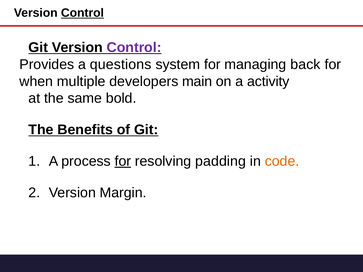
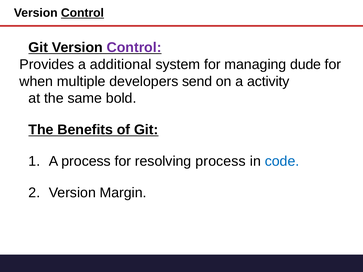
questions: questions -> additional (121, 65)
back: back -> dude (306, 65)
main: main -> send (197, 81)
for underline: present -> none (123, 161)
resolving padding: padding -> process (221, 161)
code colour: orange -> blue (282, 161)
